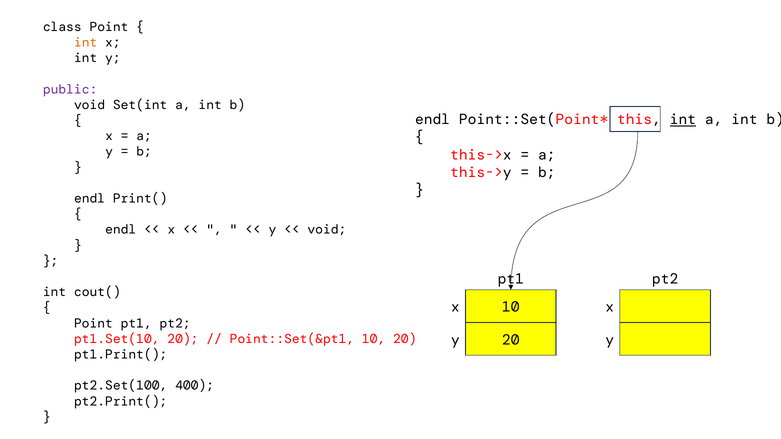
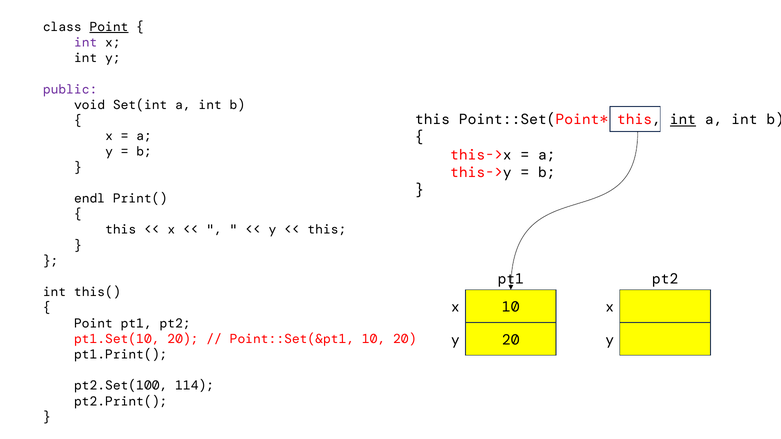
Point underline: none -> present (109, 27)
int colour: orange -> purple (86, 42)
endl: endl -> this (433, 120)
endl: endl -> this (121, 230)
void: void -> this (327, 230)
cout(: cout( -> this( (97, 292)
400: 400 -> 114 (195, 386)
